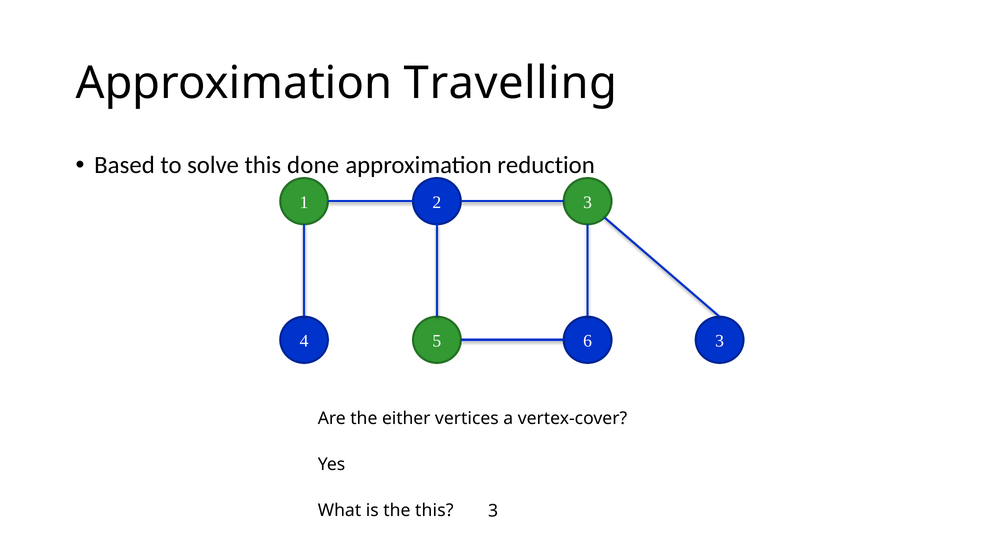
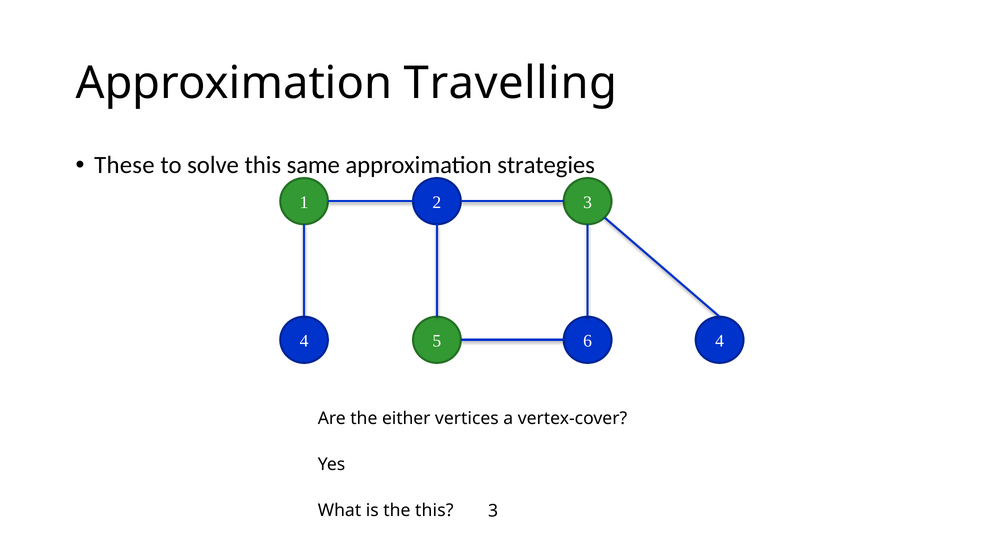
Based: Based -> These (124, 165)
done: done -> same (313, 165)
reduction: reduction -> strategies (546, 165)
5 3: 3 -> 4 (720, 341)
